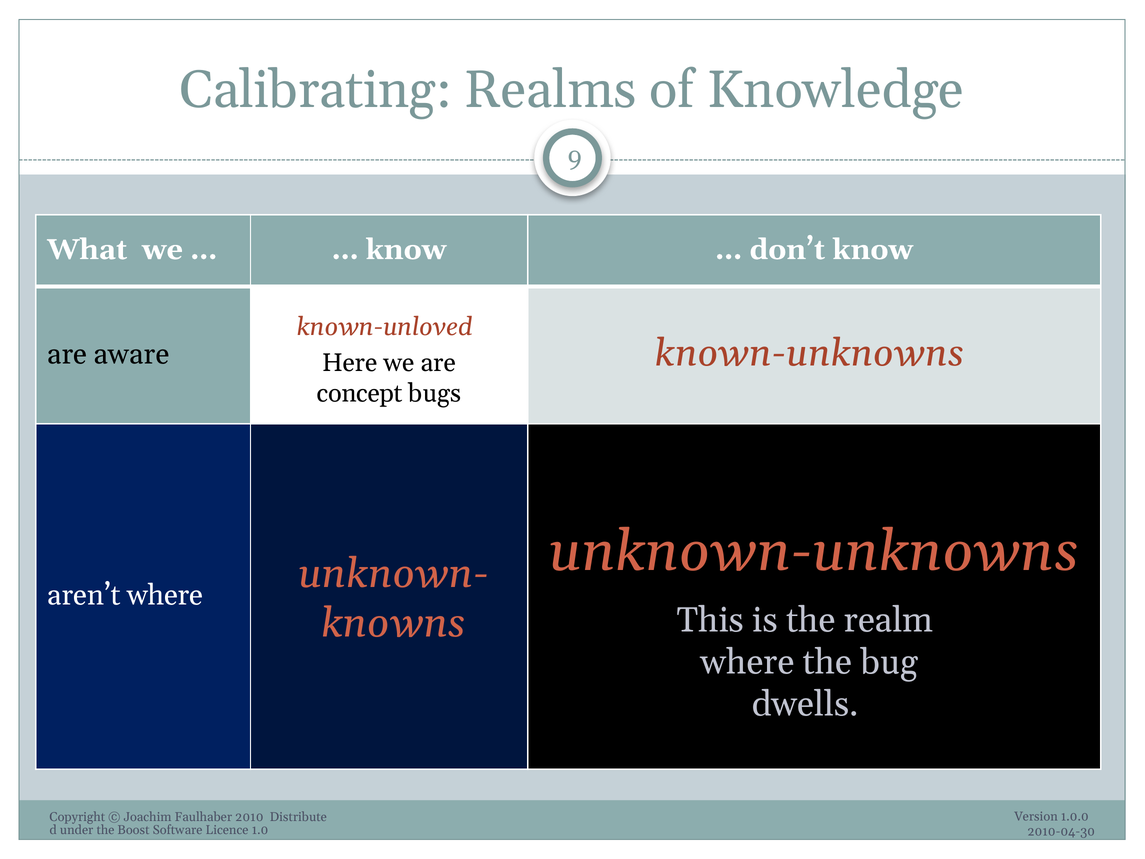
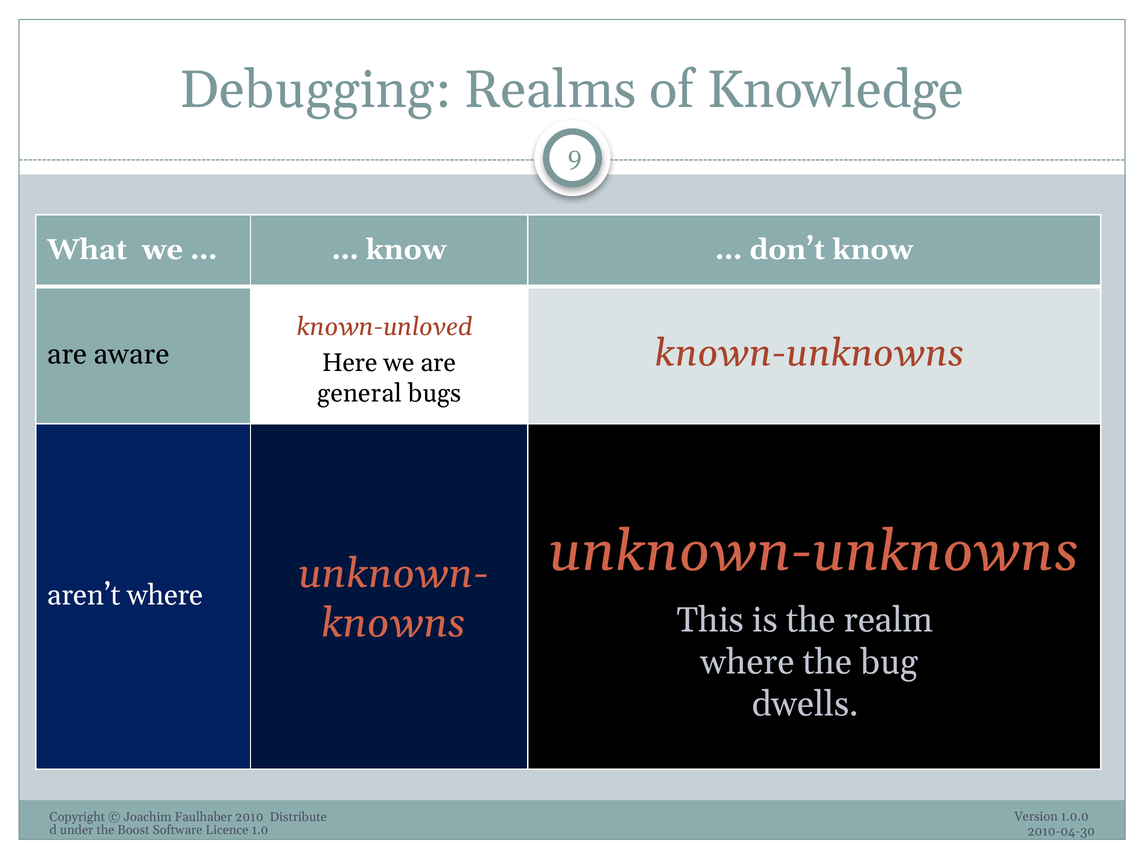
Calibrating: Calibrating -> Debugging (315, 90)
concept: concept -> general (360, 393)
